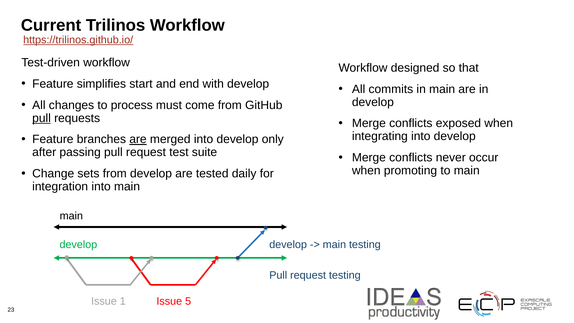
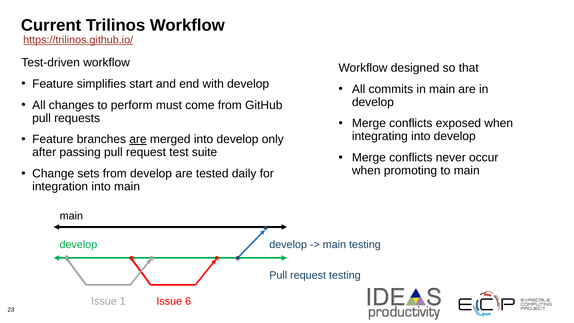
process: process -> perform (132, 105)
pull underline: present -> none (42, 118)
5: 5 -> 6 (188, 301)
